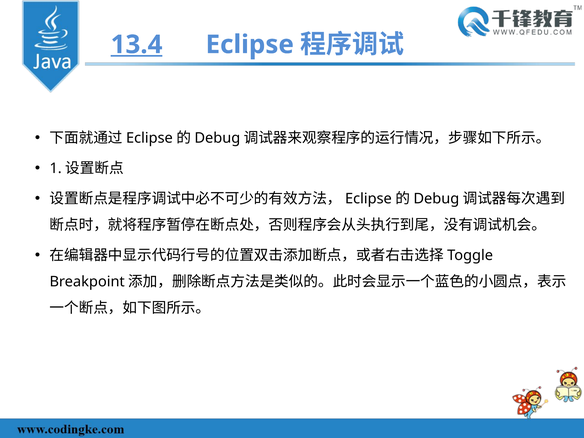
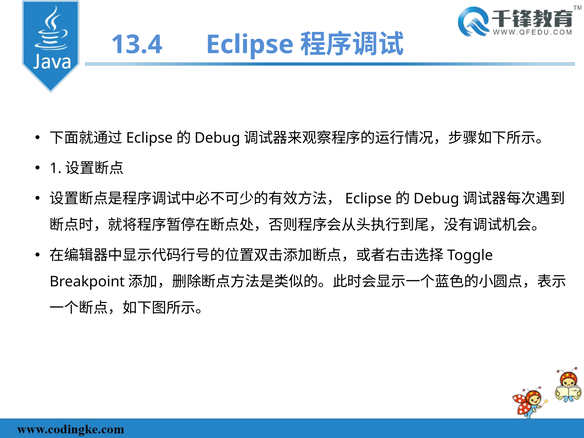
13.4 underline: present -> none (137, 45)
